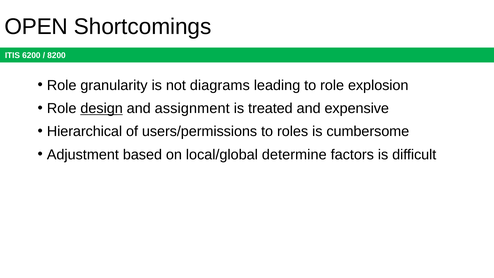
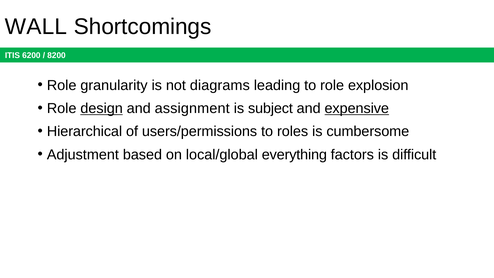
OPEN: OPEN -> WALL (36, 27)
treated: treated -> subject (270, 108)
expensive underline: none -> present (357, 108)
determine: determine -> everything (294, 155)
